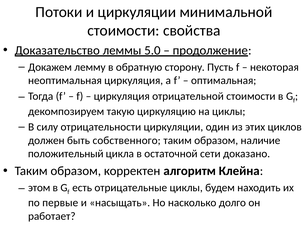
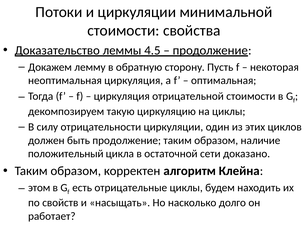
5.0: 5.0 -> 4.5 (152, 50)
быть собственного: собственного -> продолжение (127, 140)
первые: первые -> свойств (60, 203)
